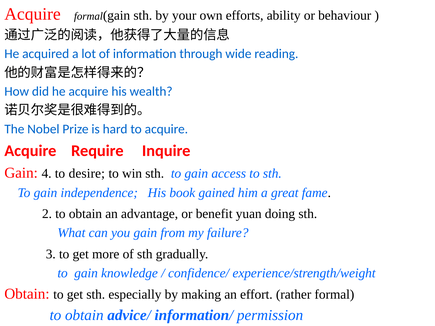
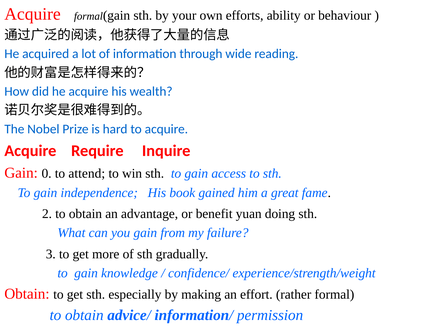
4: 4 -> 0 (47, 174)
desire: desire -> attend (87, 174)
